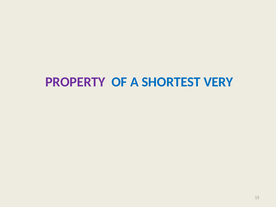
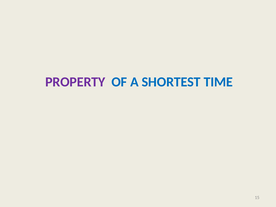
VERY: VERY -> TIME (218, 82)
